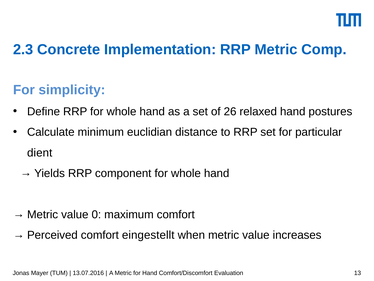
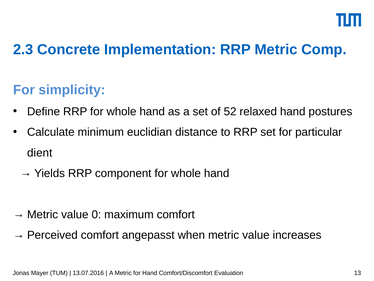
26: 26 -> 52 (230, 111)
eingestellt: eingestellt -> angepasst (148, 235)
